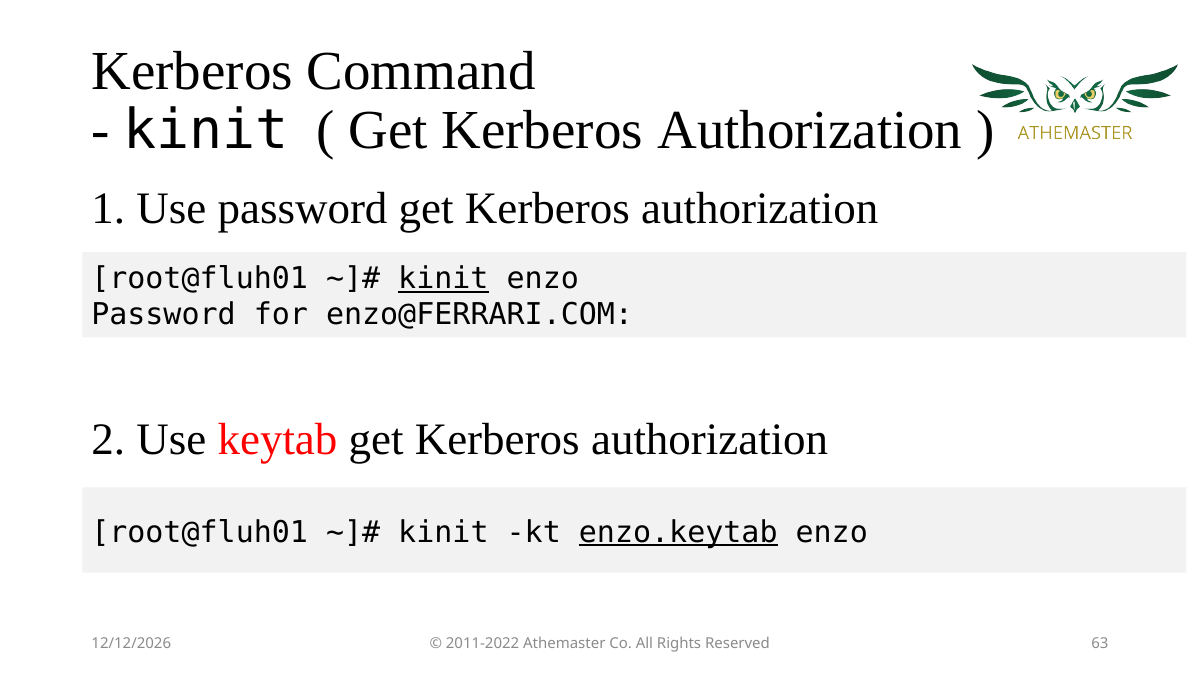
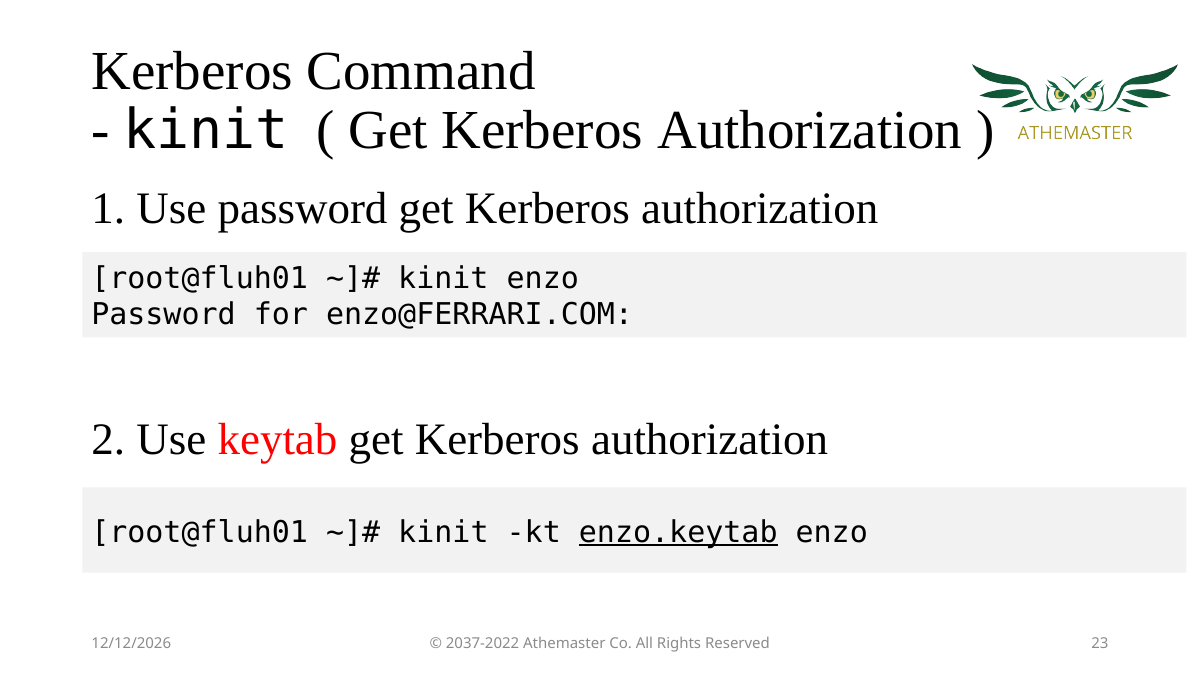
kinit underline: present -> none (443, 279)
2011-2022: 2011-2022 -> 2037-2022 (483, 643)
63: 63 -> 23 (1100, 643)
